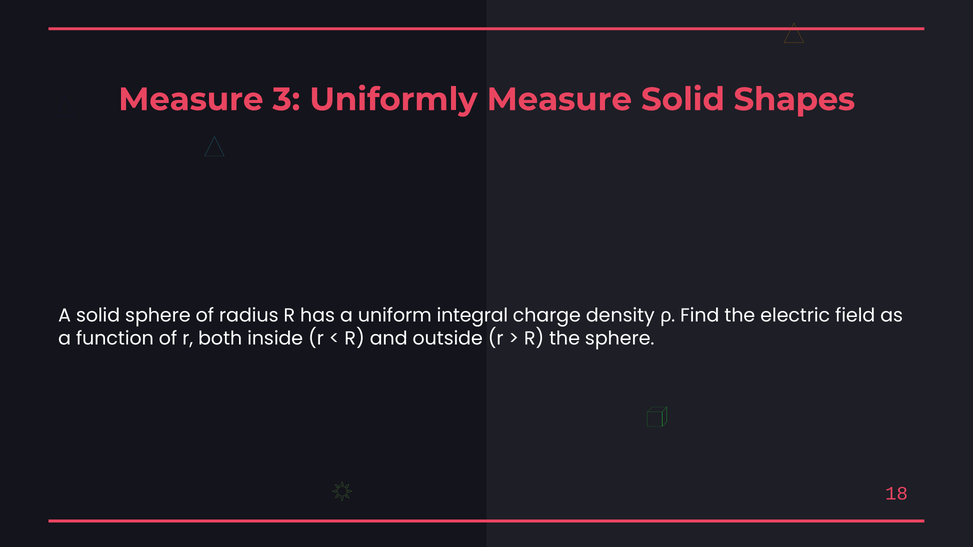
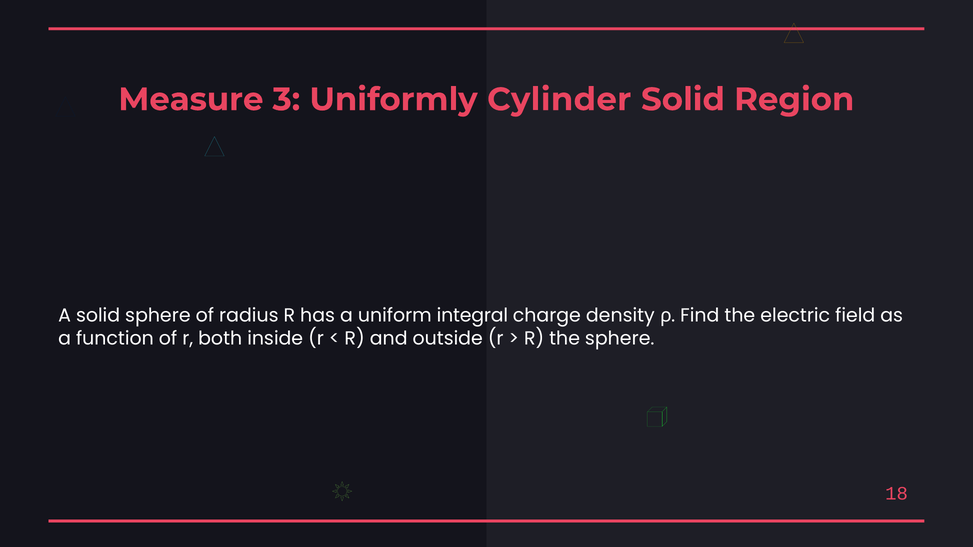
Uniformly Measure: Measure -> Cylinder (559, 100)
Shapes: Shapes -> Region (794, 100)
